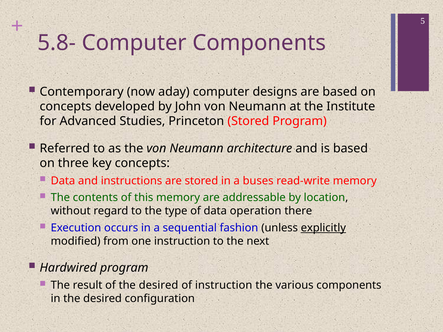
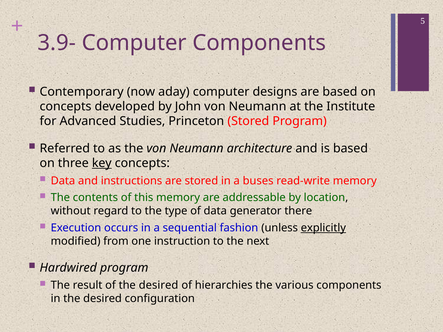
5.8-: 5.8- -> 3.9- (57, 43)
key underline: none -> present (102, 163)
operation: operation -> generator (256, 211)
of instruction: instruction -> hierarchies (224, 285)
